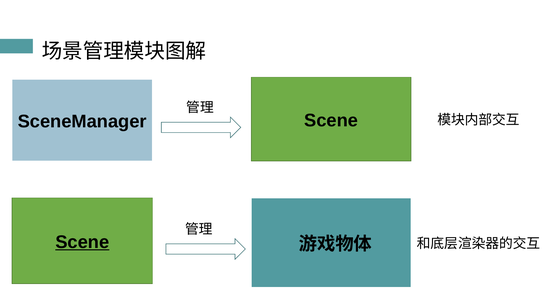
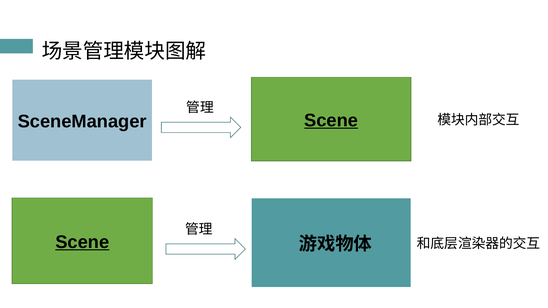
Scene underline: none -> present (331, 120)
